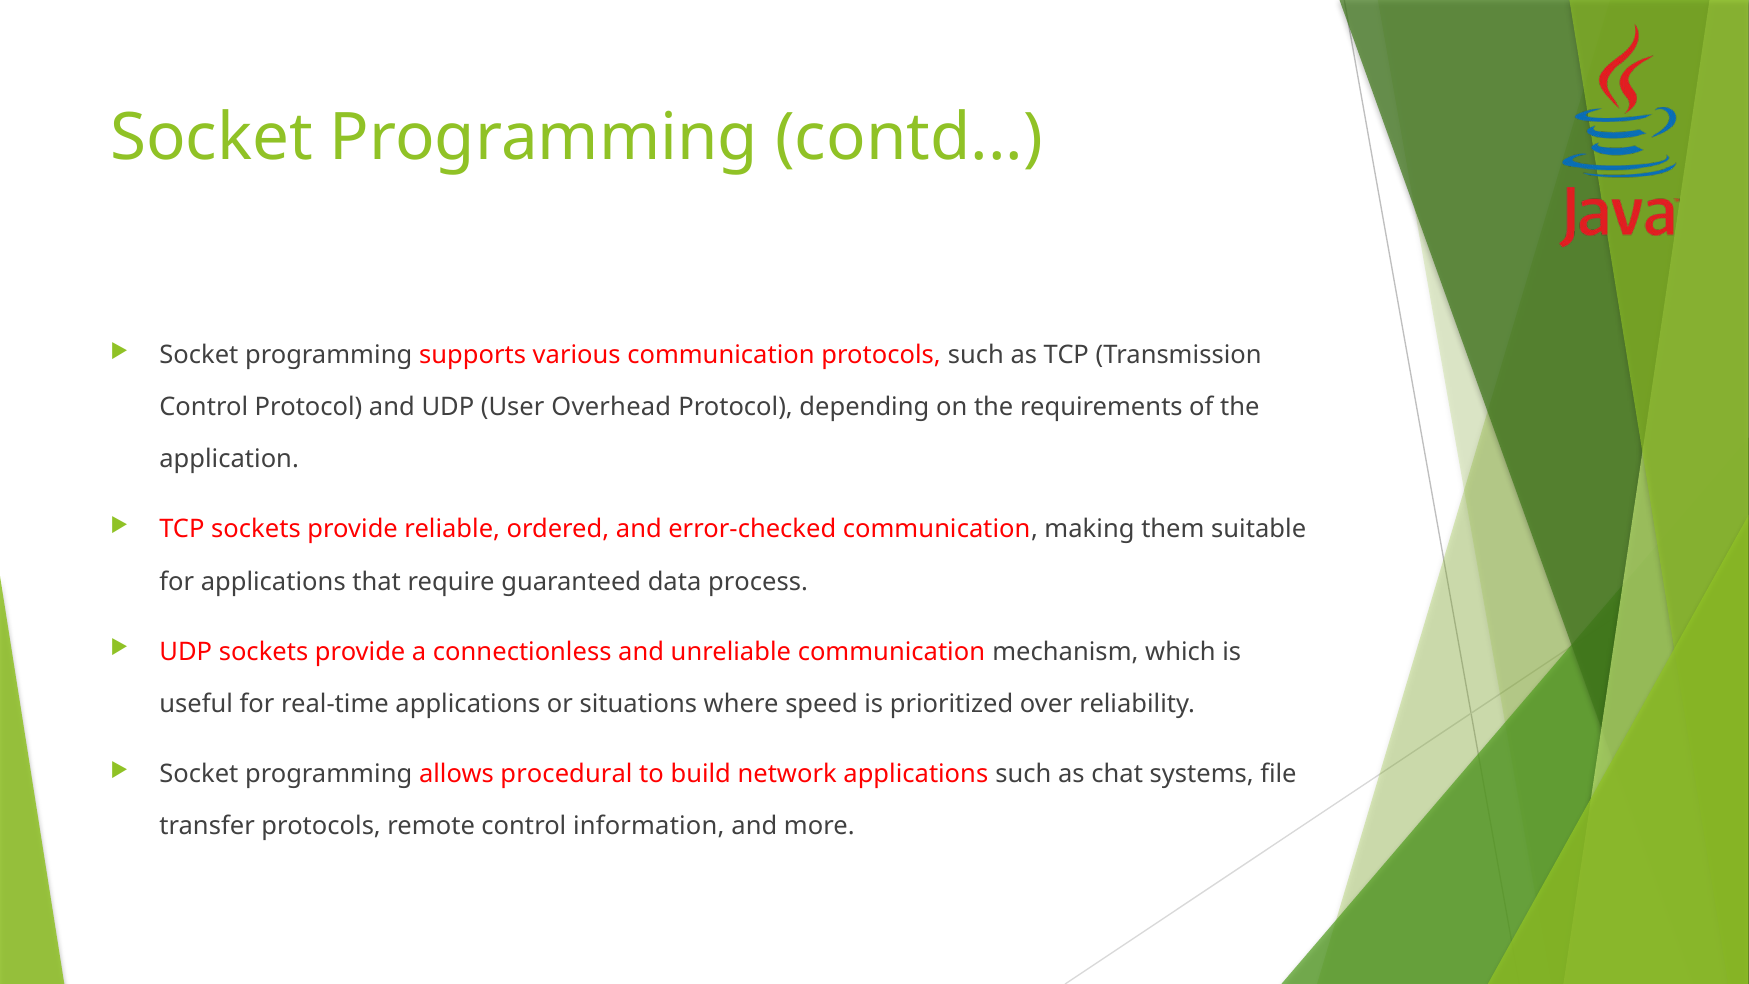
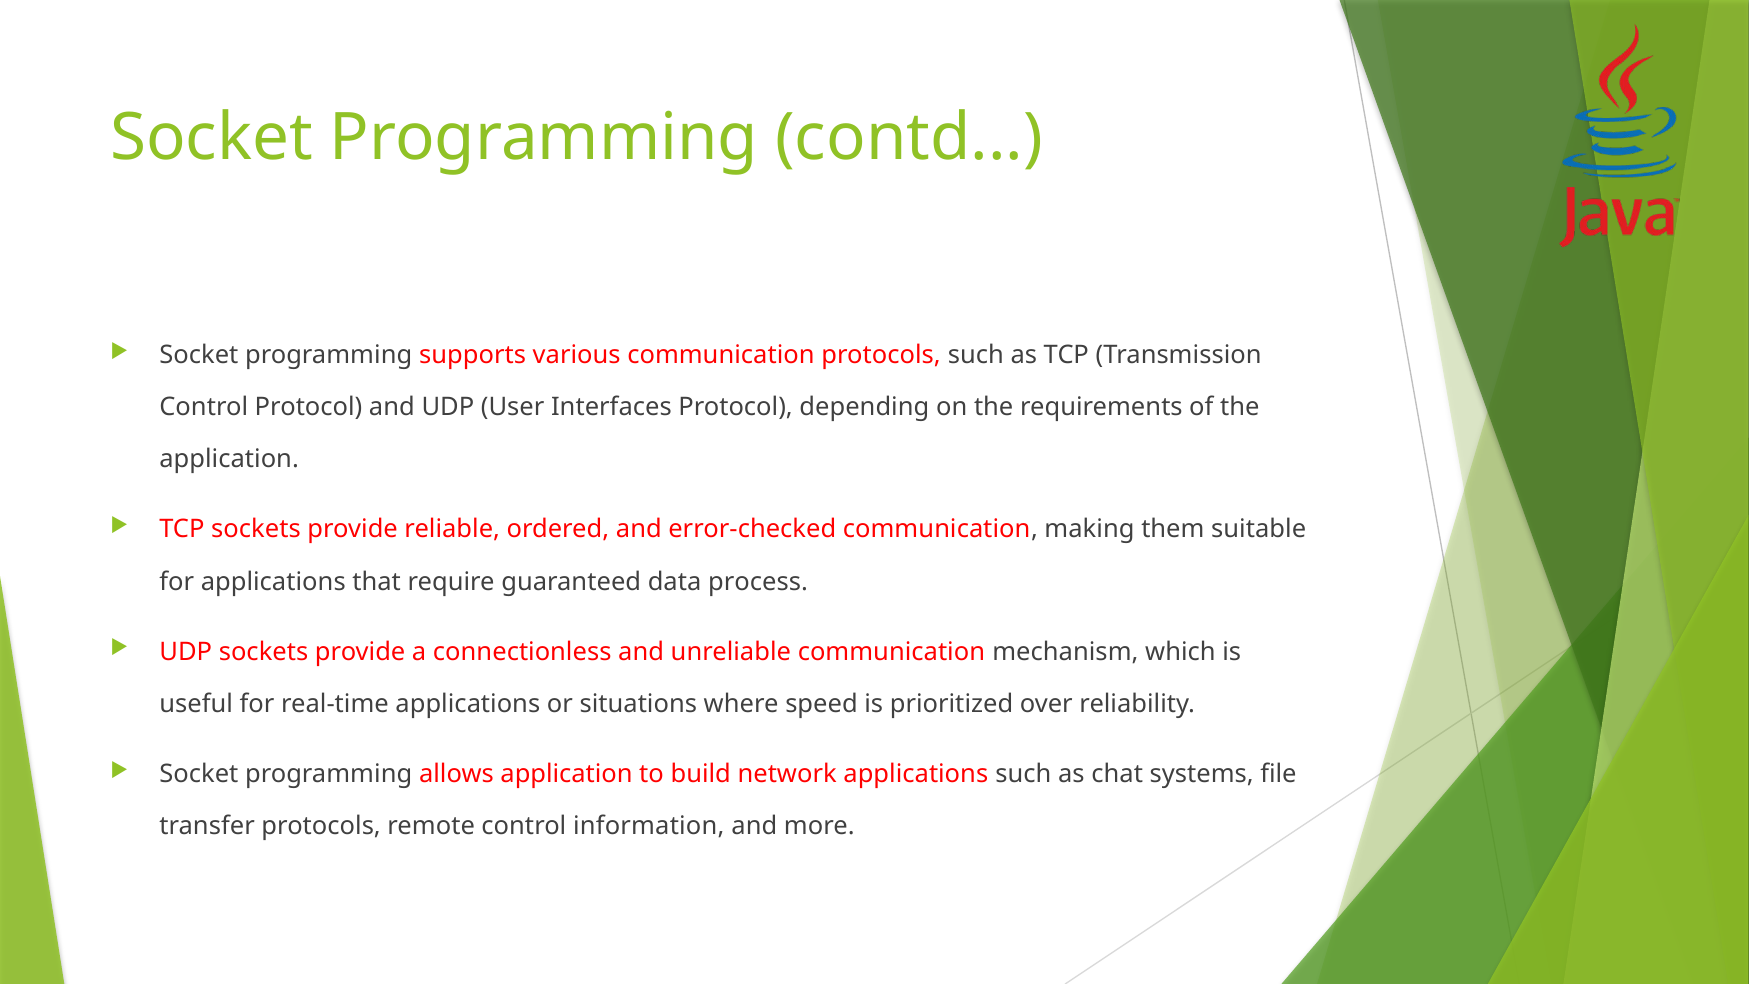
Overhead: Overhead -> Interfaces (611, 407)
allows procedural: procedural -> application (567, 774)
